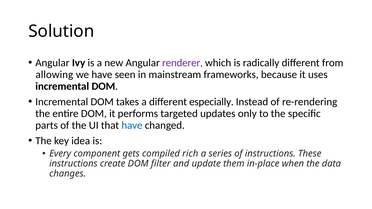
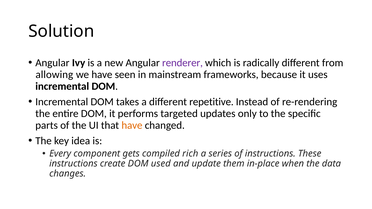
especially: especially -> repetitive (211, 102)
have colour: blue -> orange (132, 125)
filter: filter -> used (161, 164)
